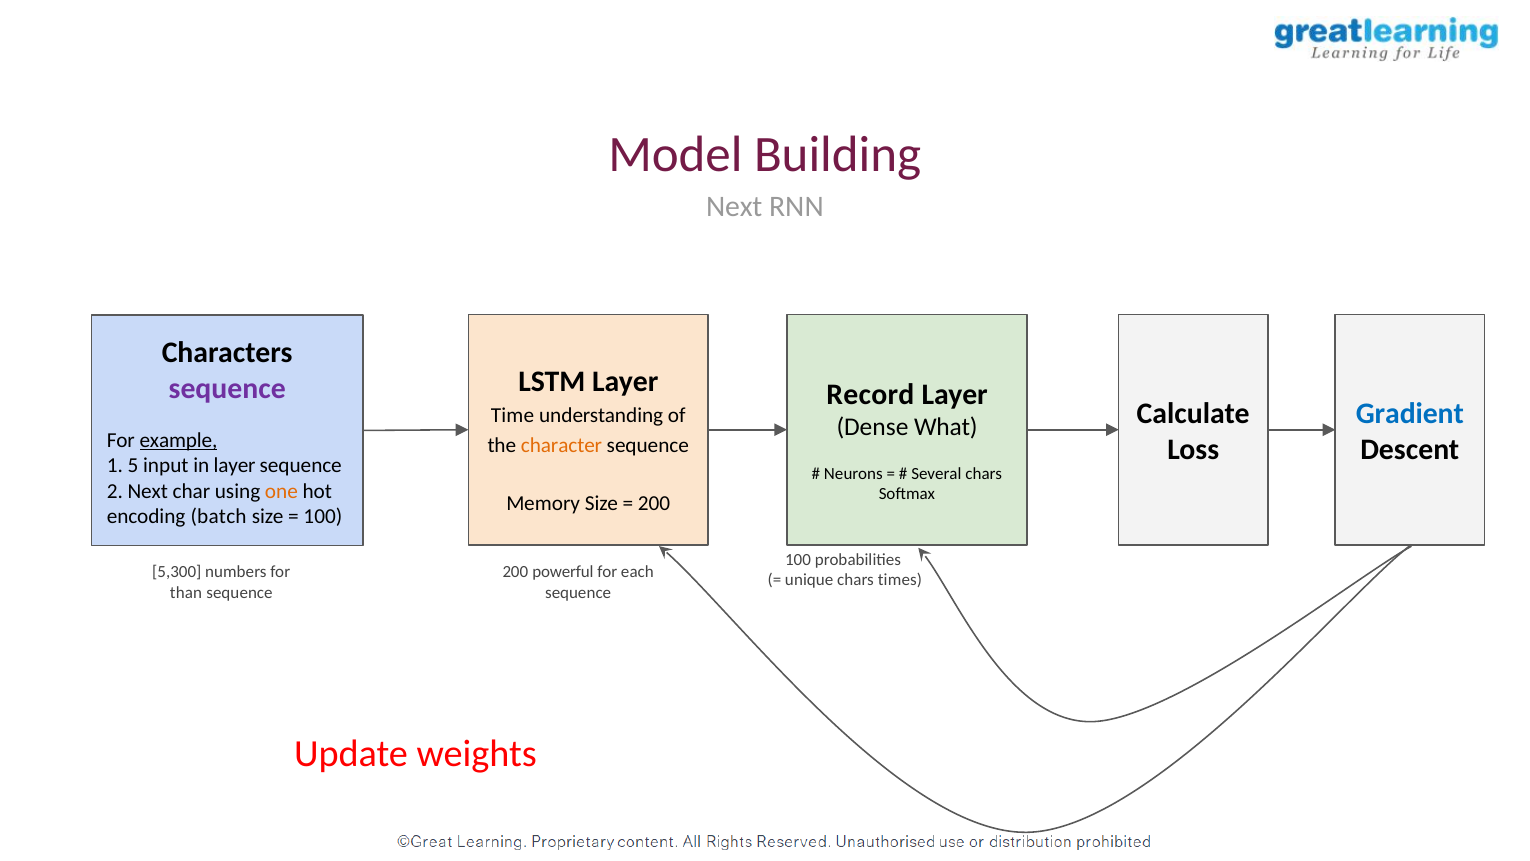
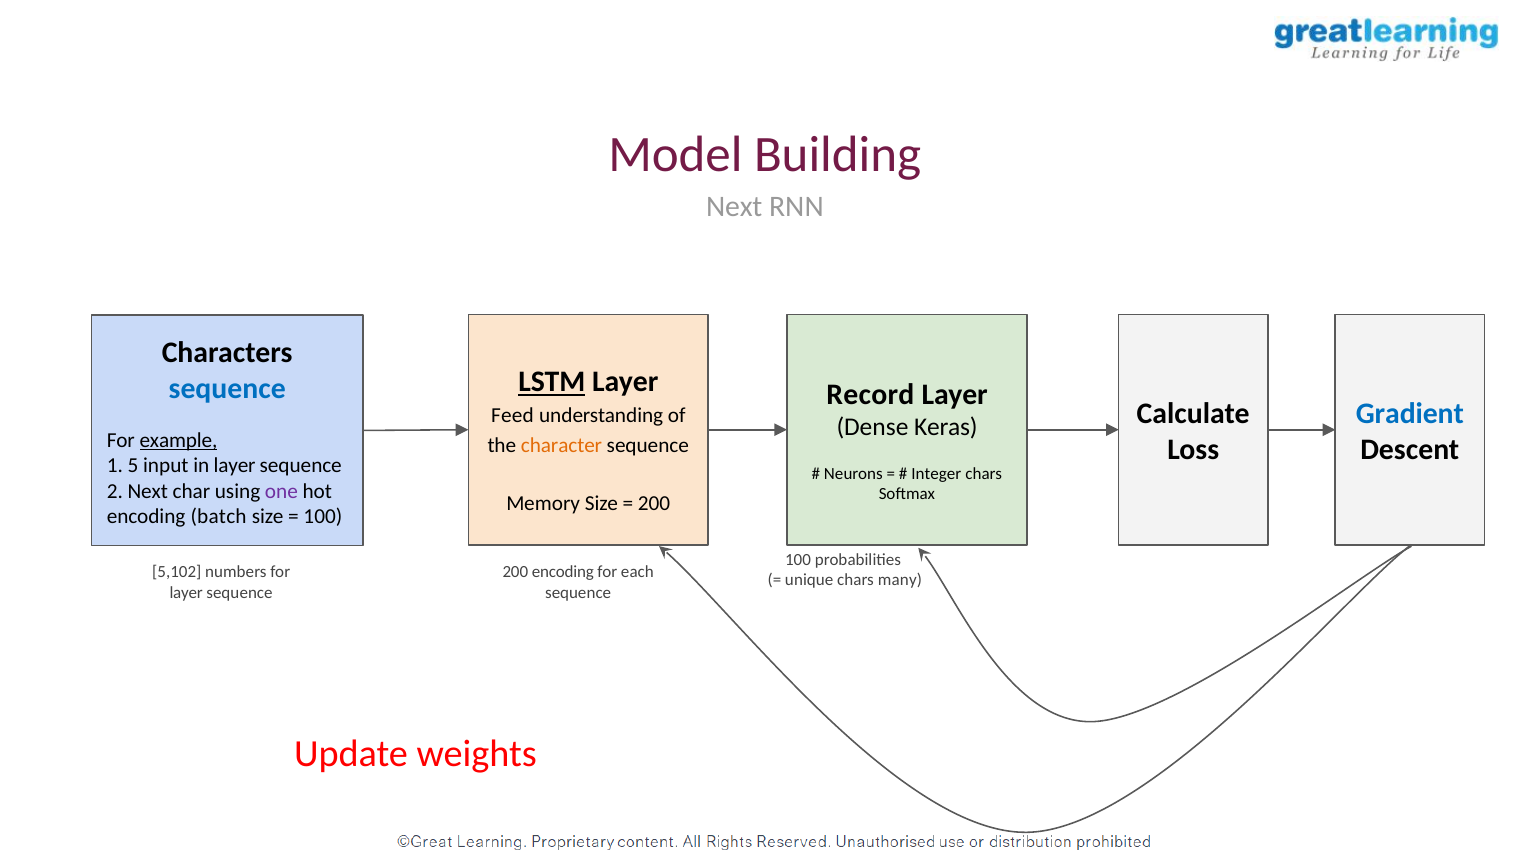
LSTM underline: none -> present (552, 382)
sequence colour: purple -> blue (227, 389)
Time: Time -> Feed (513, 416)
What: What -> Keras (946, 427)
Several: Several -> Integer (936, 473)
one colour: orange -> purple (281, 491)
5,300: 5,300 -> 5,102 (177, 572)
200 powerful: powerful -> encoding (563, 572)
times: times -> many (900, 580)
than: than -> layer (186, 592)
